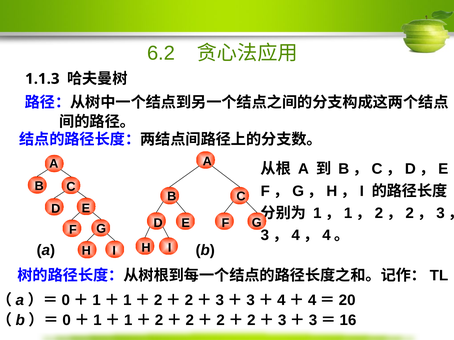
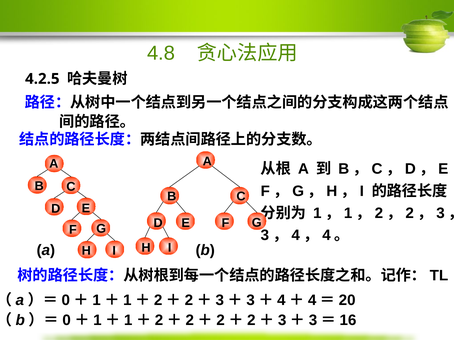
6.2: 6.2 -> 4.8 (161, 53)
1.1.3: 1.1.3 -> 4.2.5 (42, 79)
